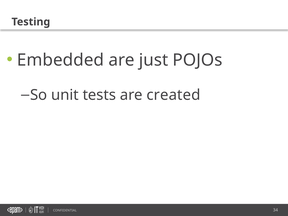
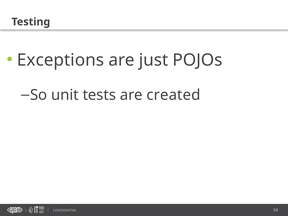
Embedded: Embedded -> Exceptions (61, 60)
